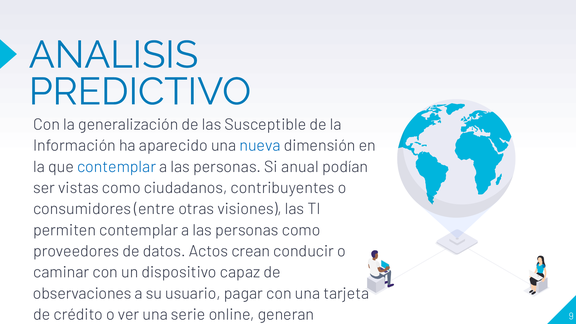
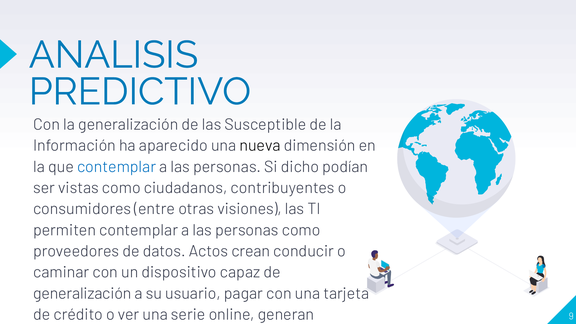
nueva colour: blue -> black (260, 146)
anual: anual -> dicho (300, 167)
observaciones: observaciones -> generalización (82, 293)
